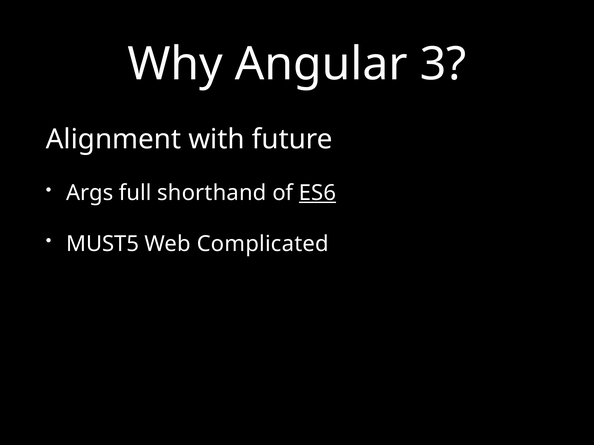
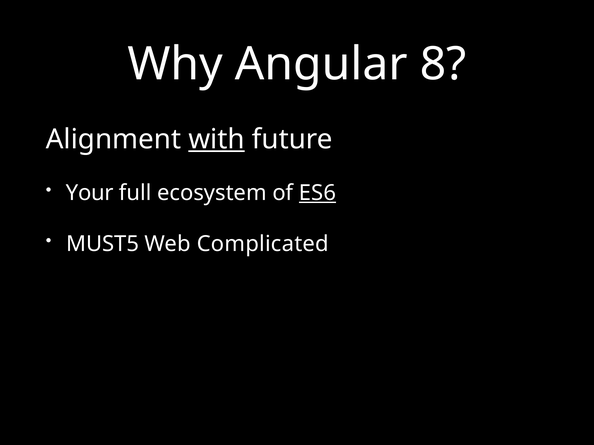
3: 3 -> 8 (443, 64)
with underline: none -> present (217, 139)
Args: Args -> Your (90, 193)
shorthand: shorthand -> ecosystem (212, 193)
